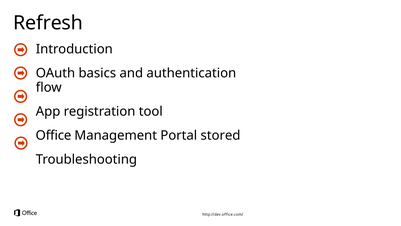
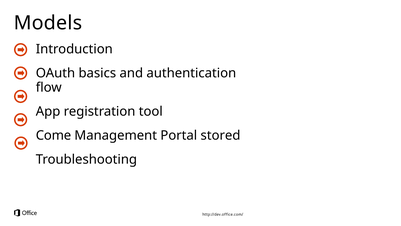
Refresh: Refresh -> Models (48, 23)
Office: Office -> Come (53, 135)
